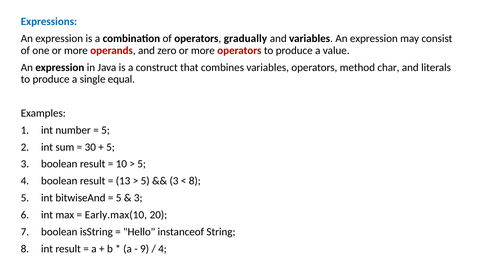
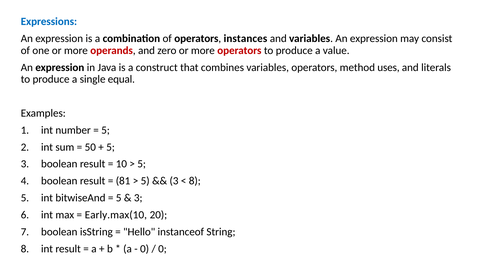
gradually: gradually -> instances (245, 38)
char: char -> uses (388, 67)
30: 30 -> 50 (90, 147)
13: 13 -> 81 (123, 181)
9: 9 -> 0 (145, 248)
4: 4 -> 0 (162, 248)
